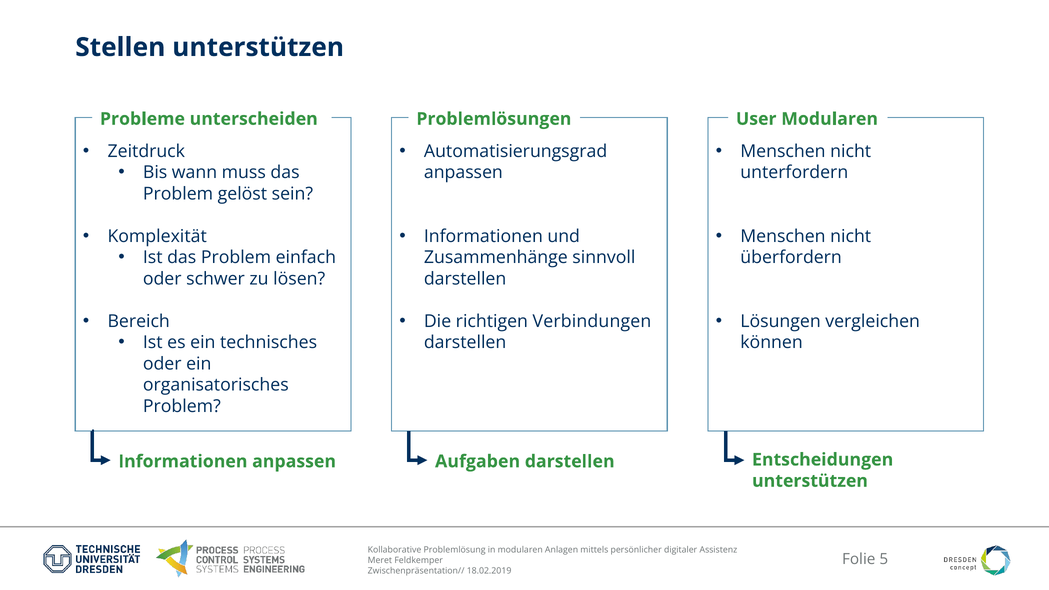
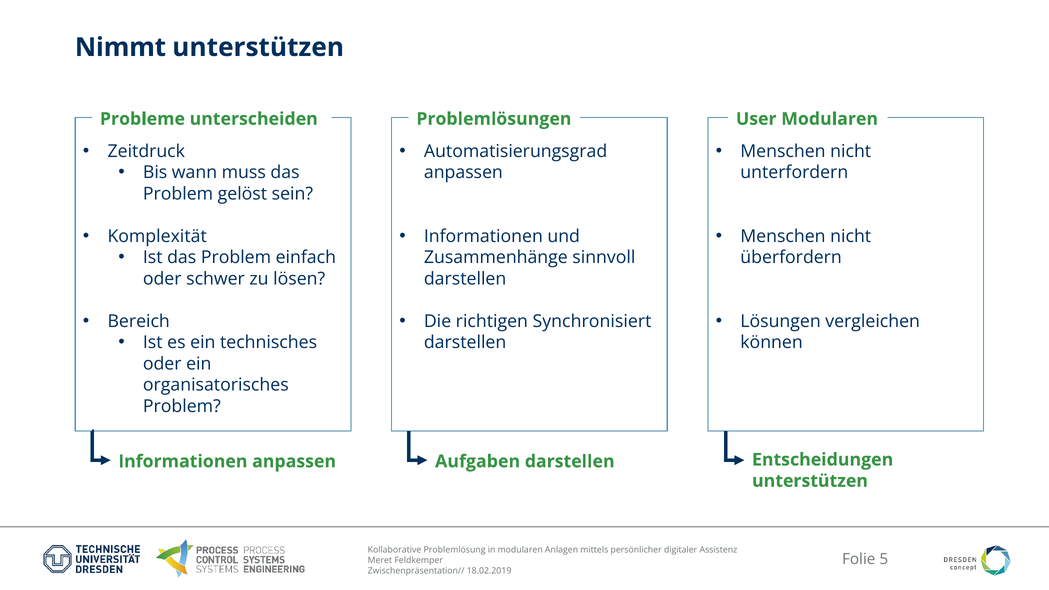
Stellen: Stellen -> Nimmt (120, 47)
Verbindungen: Verbindungen -> Synchronisiert (592, 321)
